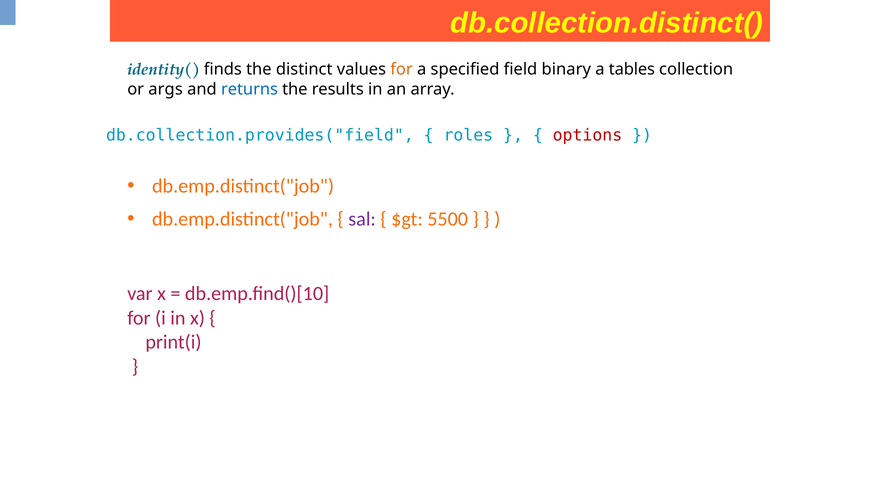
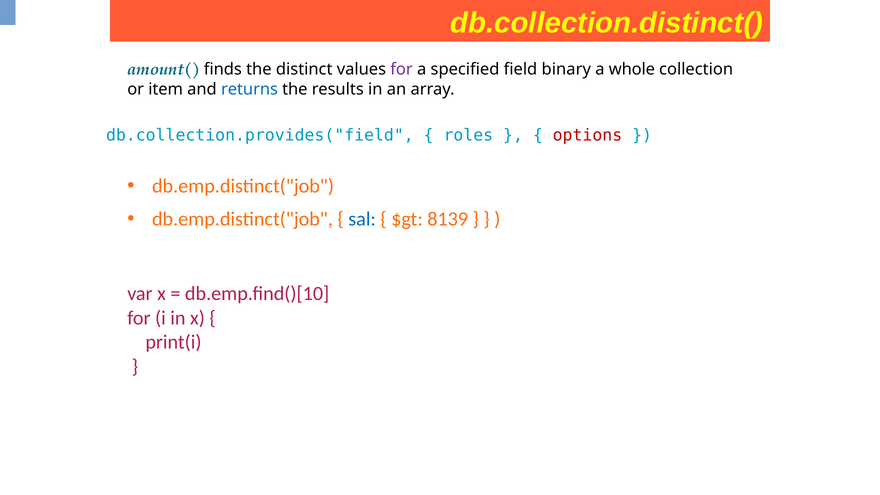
identity(: identity( -> amount( (164, 69)
for colour: orange -> purple (402, 69)
tables: tables -> whole (632, 69)
args: args -> item (166, 89)
sal colour: purple -> blue (362, 219)
5500: 5500 -> 8139 (448, 219)
